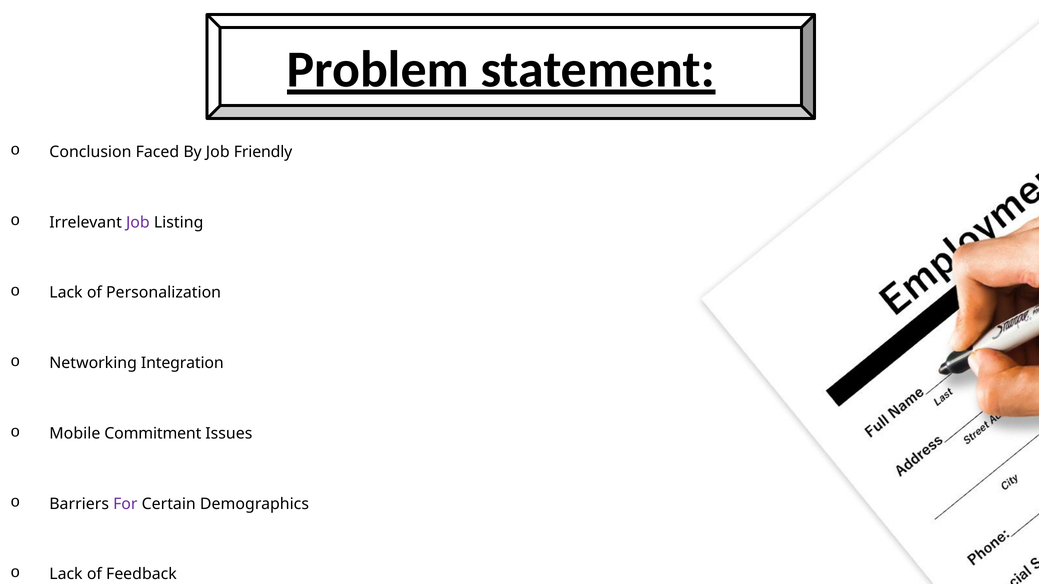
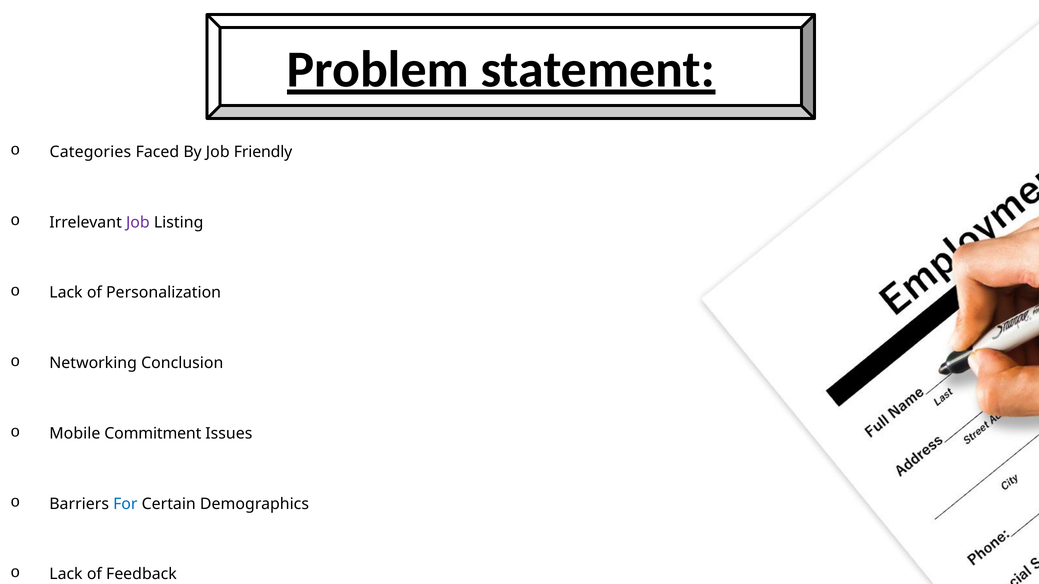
Conclusion: Conclusion -> Categories (90, 152)
Integration: Integration -> Conclusion (182, 363)
For colour: purple -> blue (125, 504)
